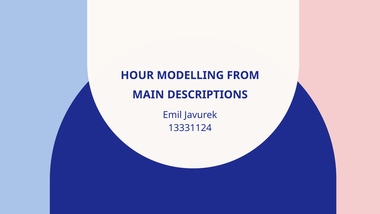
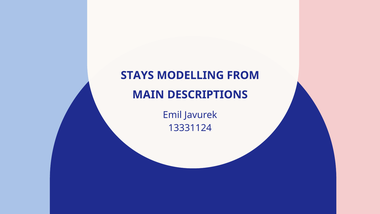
HOUR: HOUR -> STAYS (137, 75)
